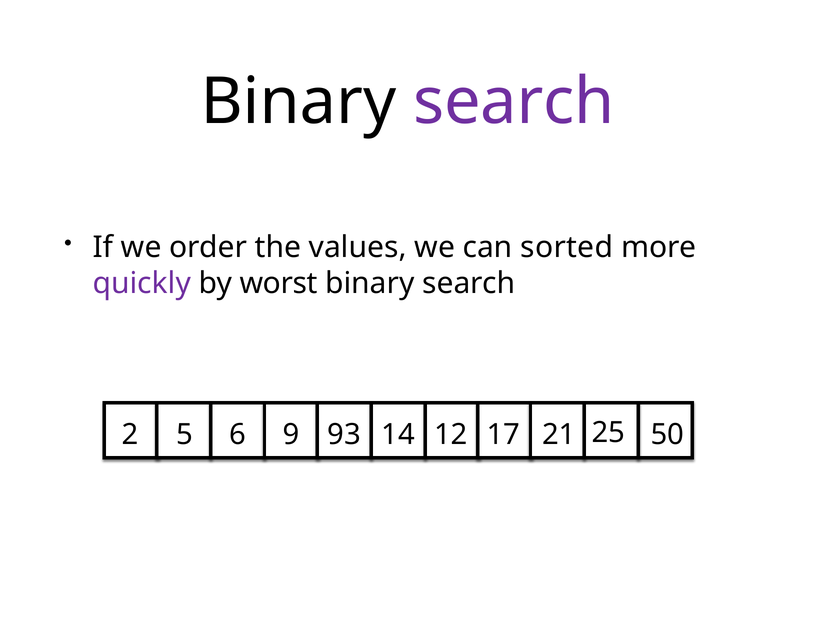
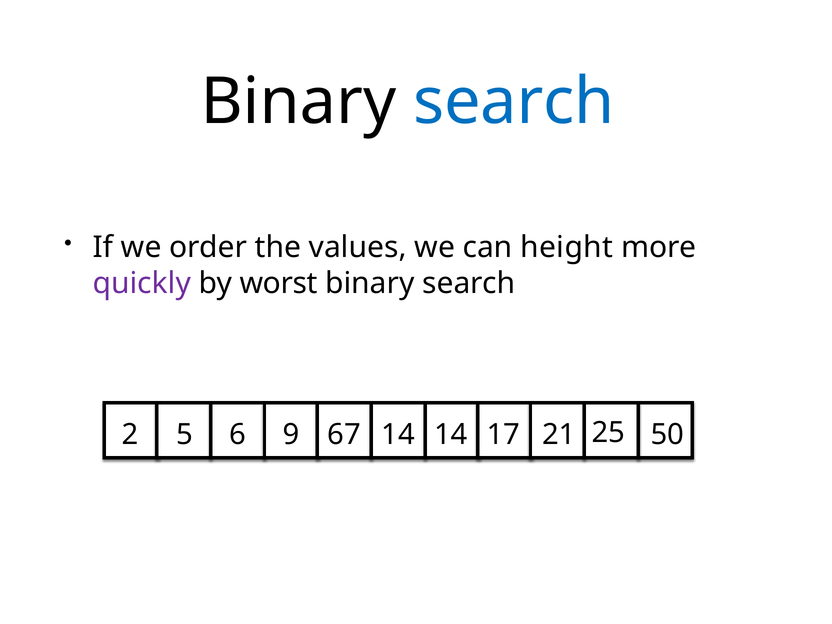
search colour: purple -> blue (514, 102)
sorted: sorted -> height (567, 247)
93: 93 -> 67 (344, 434)
6 12: 12 -> 14 (451, 434)
